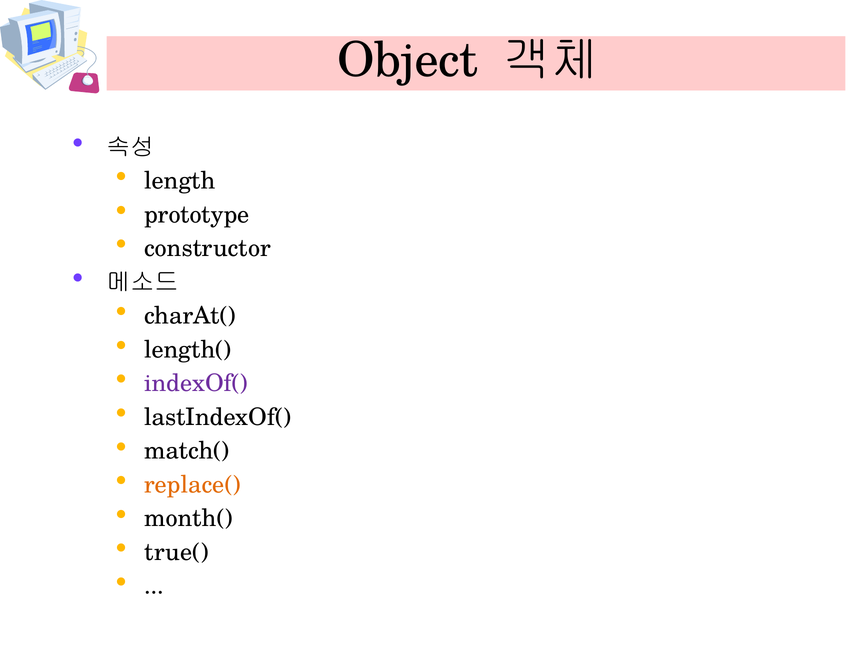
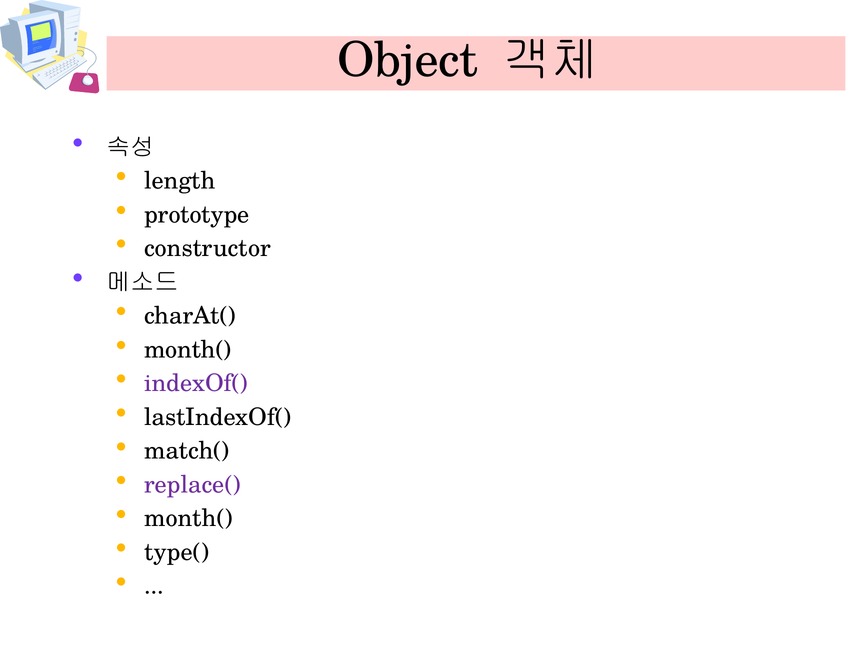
length(: length( -> month( (188, 349)
replace( colour: orange -> purple (192, 484)
true(: true( -> type( (177, 552)
